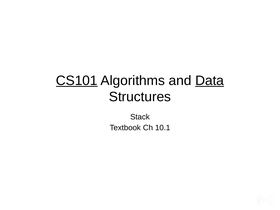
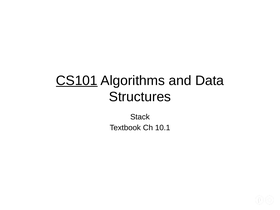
Data underline: present -> none (210, 81)
